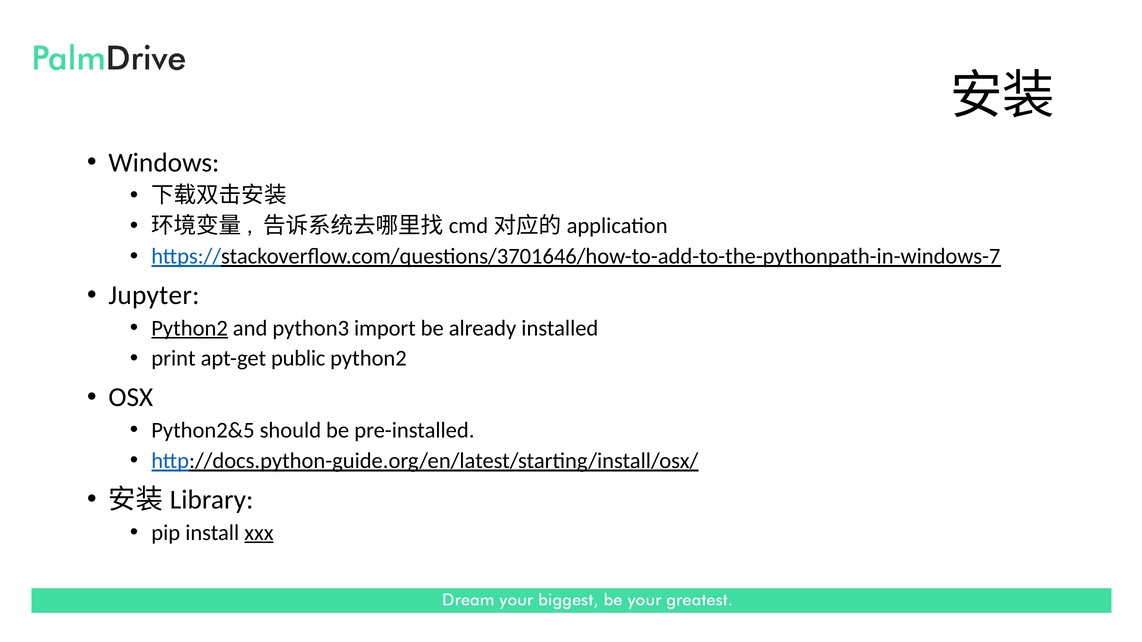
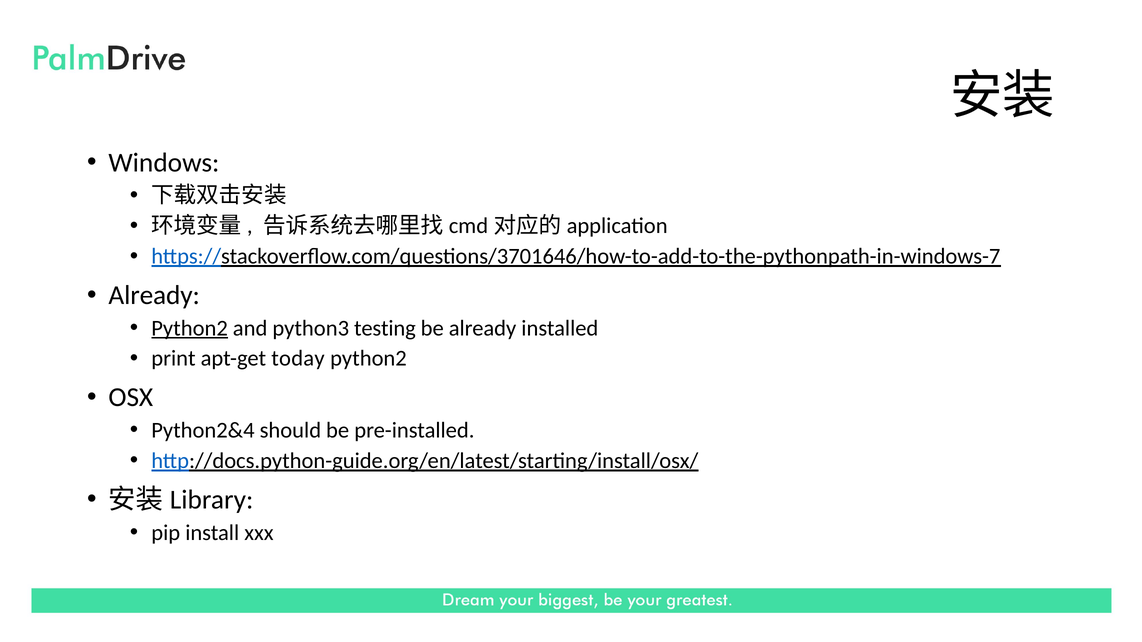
Jupyter: Jupyter -> Already (154, 295)
import: import -> testing (385, 328)
public: public -> today (298, 359)
Python2&5: Python2&5 -> Python2&4 (203, 431)
xxx underline: present -> none (259, 533)
